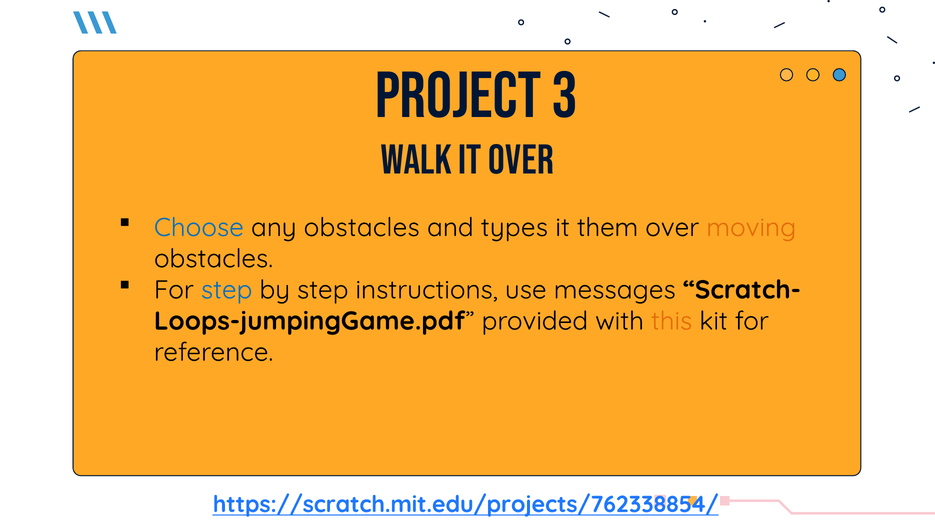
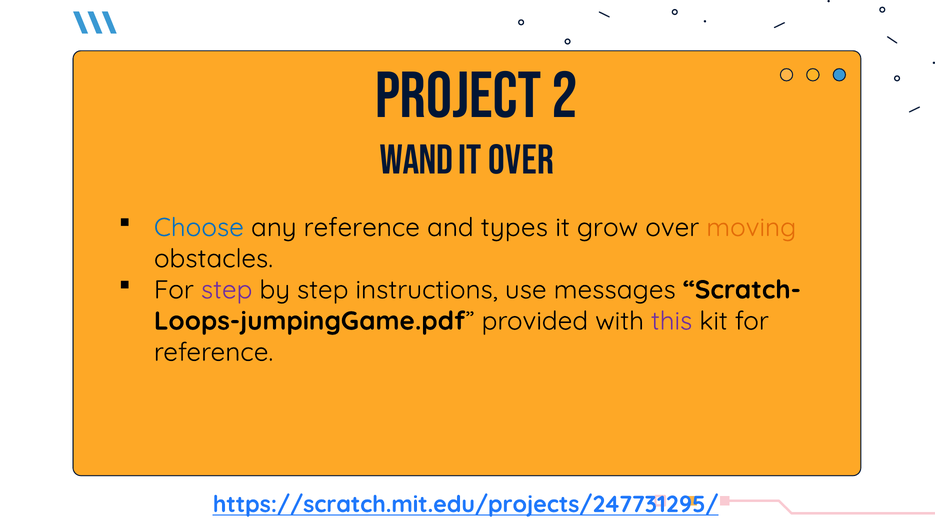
3: 3 -> 2 (565, 96)
Walk: Walk -> Wand (416, 160)
any obstacles: obstacles -> reference (362, 227)
them: them -> grow (607, 227)
step colour: blue -> purple (227, 290)
this colour: orange -> purple (672, 321)
https://scratch.mit.edu/projects/762338854/: https://scratch.mit.edu/projects/762338854/ -> https://scratch.mit.edu/projects/247731295/ (466, 504)
